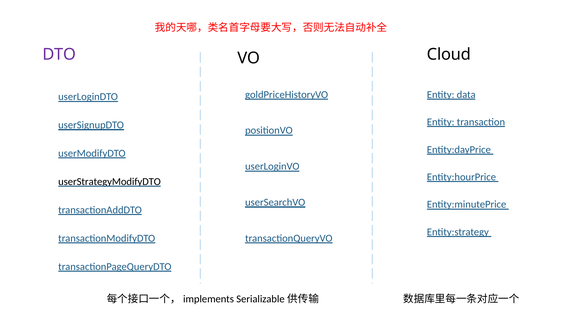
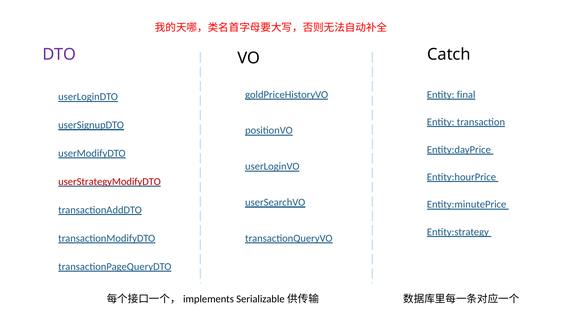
Cloud: Cloud -> Catch (449, 55)
data: data -> final (466, 95)
userStrategyModifyDTO colour: black -> red (110, 182)
